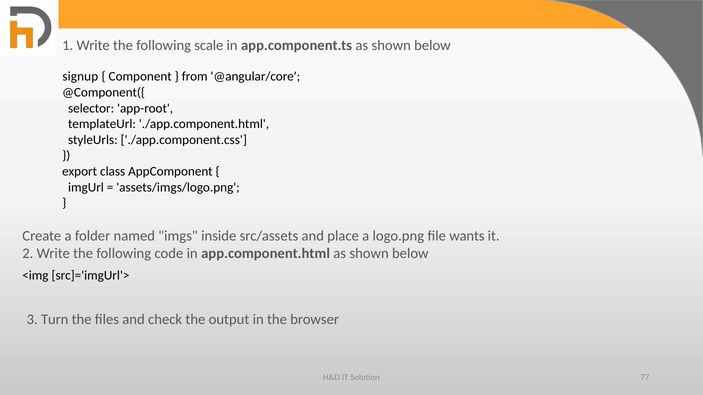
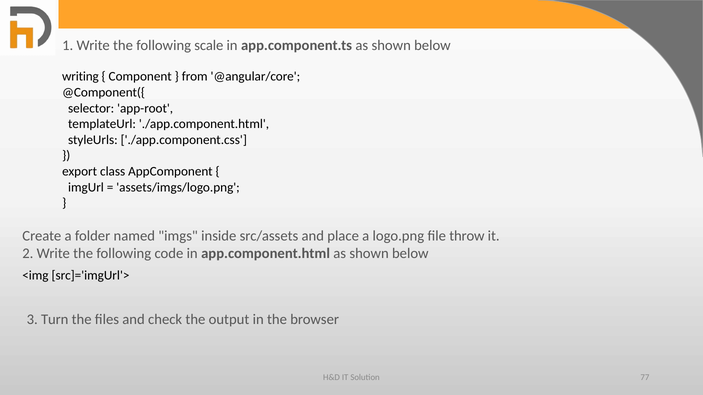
signup: signup -> writing (80, 77)
wants: wants -> throw (467, 236)
